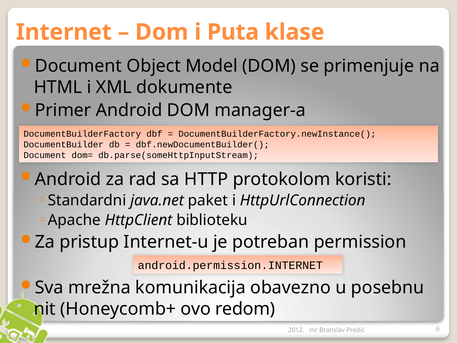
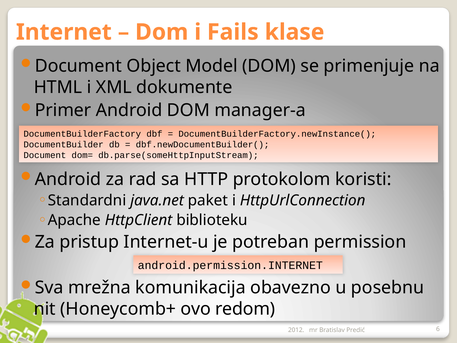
Puta: Puta -> Fails (233, 32)
